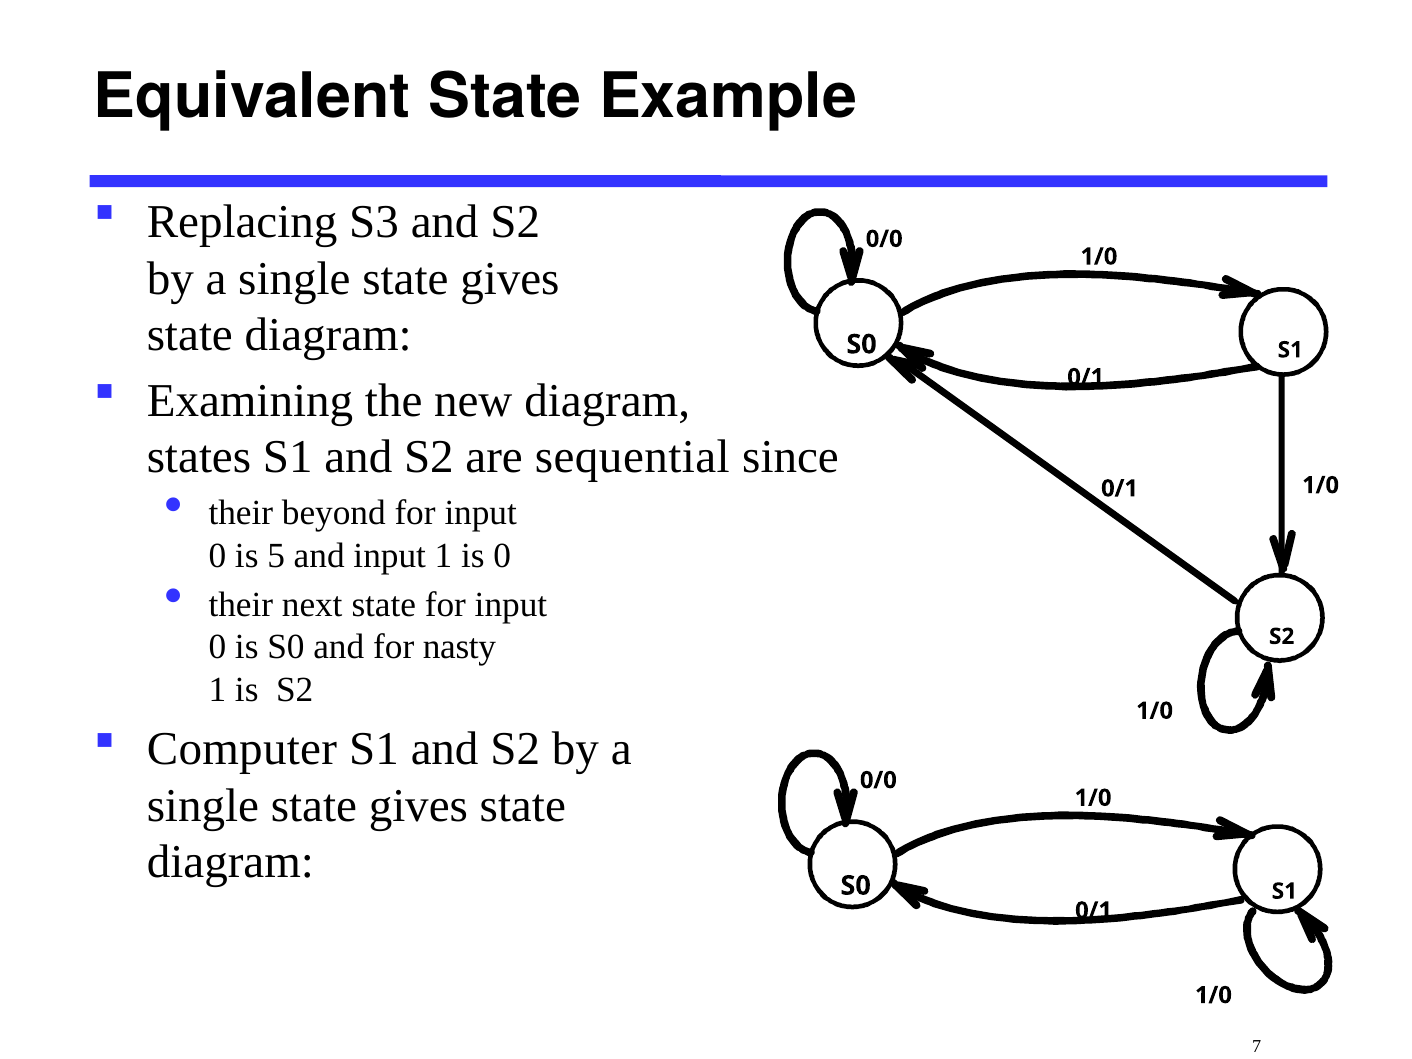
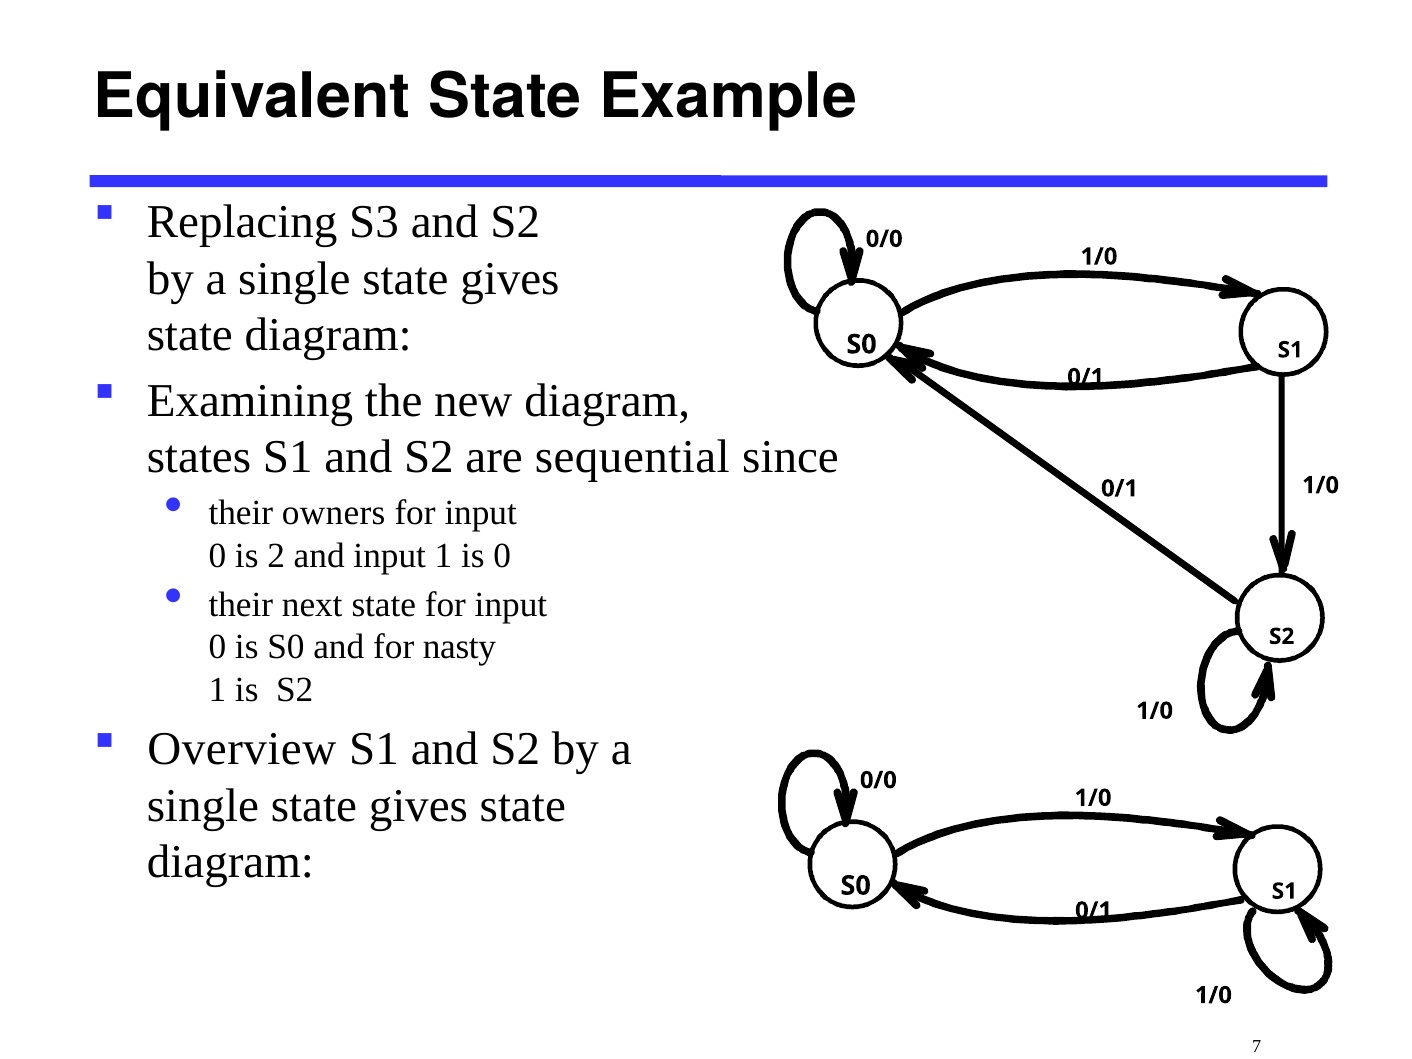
beyond: beyond -> owners (334, 513)
5: 5 -> 2 (276, 555)
Computer: Computer -> Overview (242, 749)
